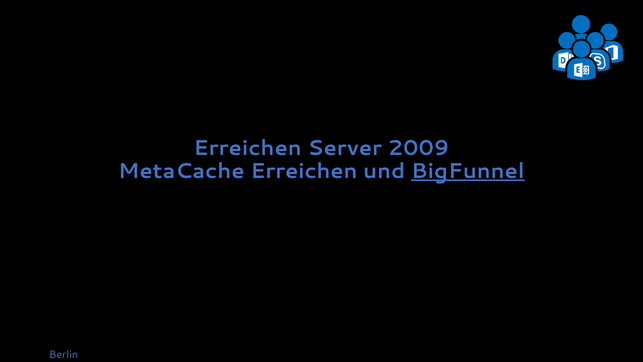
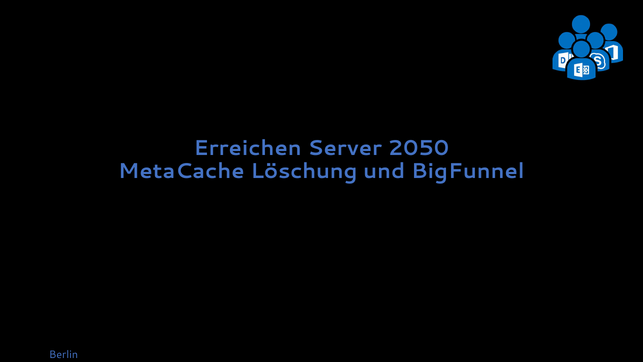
2009: 2009 -> 2050 (419, 148)
MetaCache Erreichen: Erreichen -> Löschung (304, 171)
BigFunnel underline: present -> none (468, 171)
